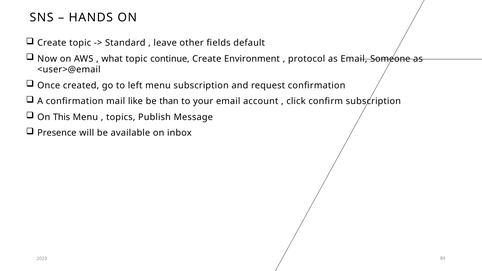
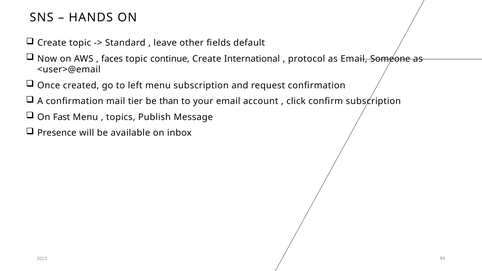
what: what -> faces (112, 59)
Environment: Environment -> International (252, 59)
like: like -> tier (135, 101)
This: This -> Fast (62, 117)
